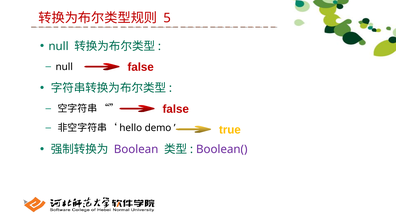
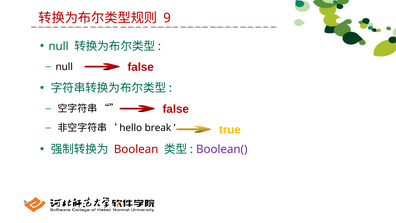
5: 5 -> 9 (167, 18)
demo: demo -> break (158, 128)
Boolean colour: purple -> red (136, 149)
